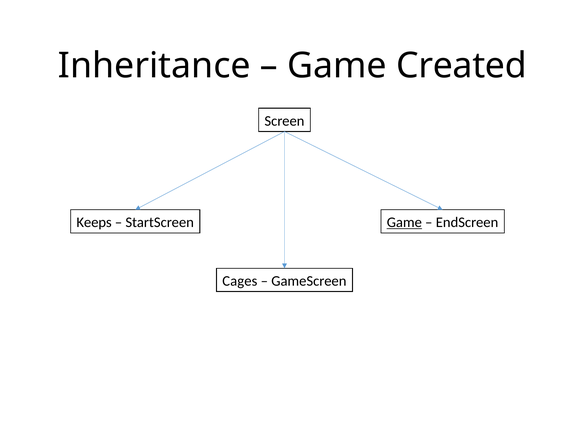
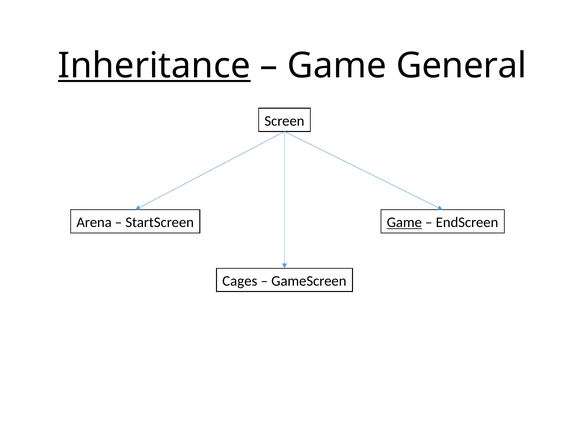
Inheritance underline: none -> present (154, 66)
Created: Created -> General (461, 66)
Keeps: Keeps -> Arena (94, 222)
